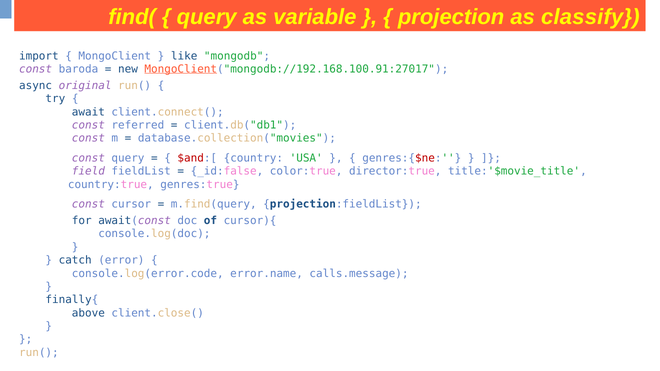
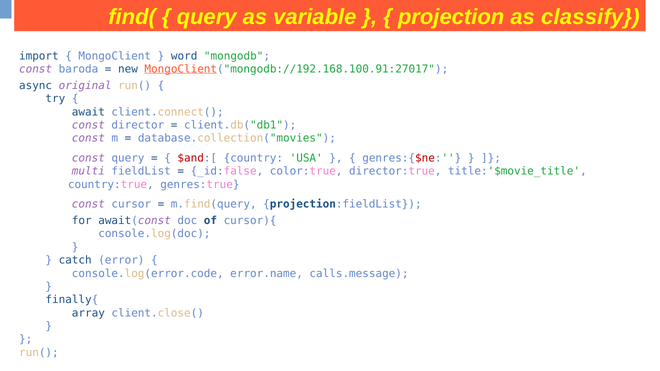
like: like -> word (184, 56)
referred: referred -> director (138, 125)
field: field -> multi (88, 171)
above: above -> array (88, 313)
